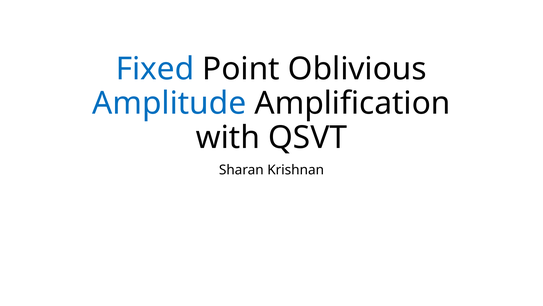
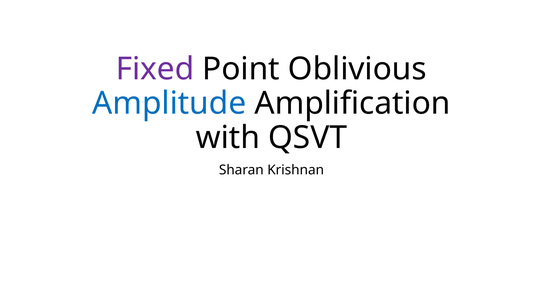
Fixed colour: blue -> purple (155, 69)
